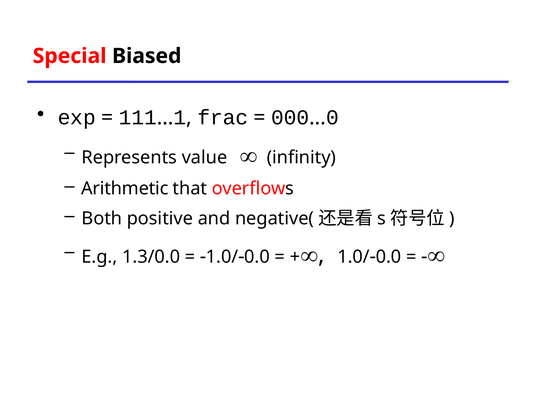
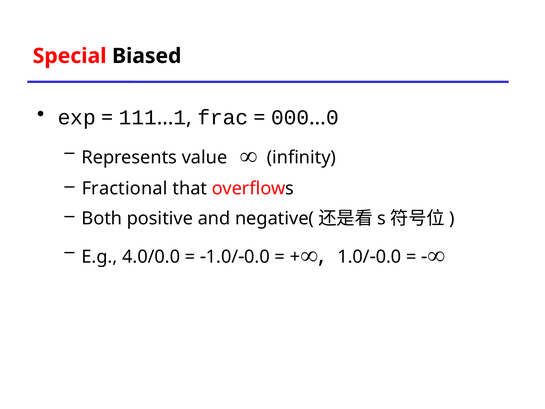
Arithmetic: Arithmetic -> Fractional (125, 189)
1.3/0.0: 1.3/0.0 -> 4.0/0.0 (151, 257)
